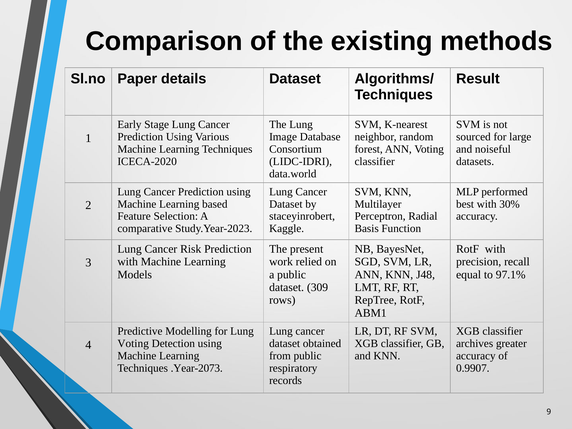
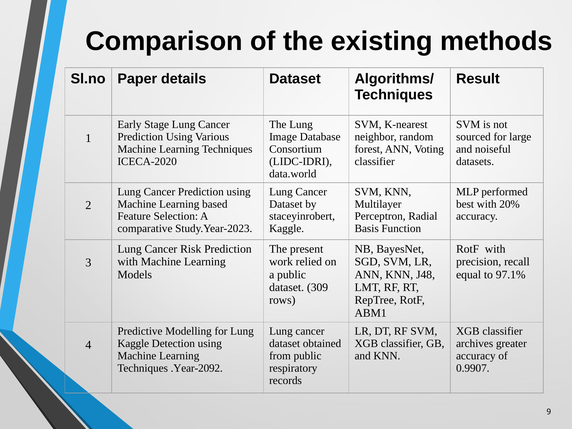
30%: 30% -> 20% (510, 204)
Voting: Voting -> Kaggle (133, 343)
.Year-2073: .Year-2073 -> .Year-2092 (197, 368)
